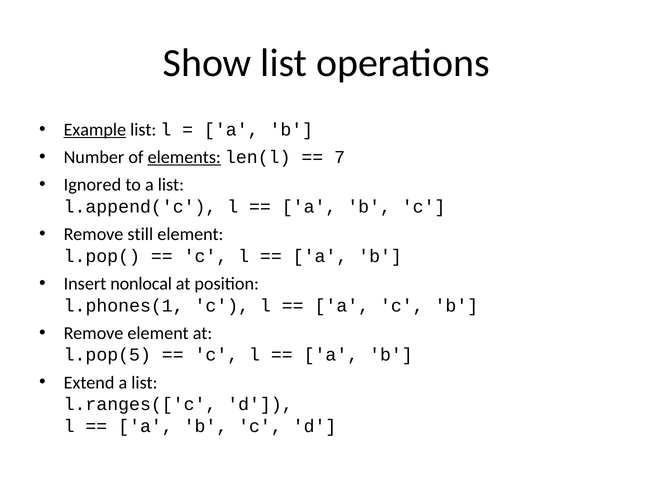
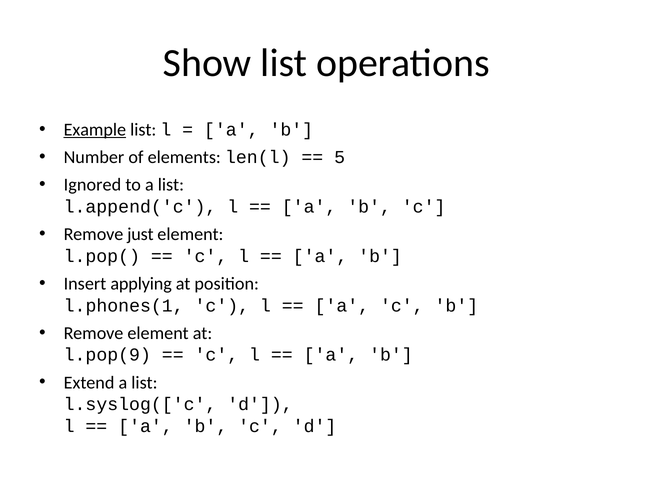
elements underline: present -> none (184, 157)
7: 7 -> 5 (340, 157)
still: still -> just (140, 234)
nonlocal: nonlocal -> applying (141, 284)
l.pop(5: l.pop(5 -> l.pop(9 (107, 355)
l.ranges(['c: l.ranges(['c -> l.syslog(['c (140, 404)
